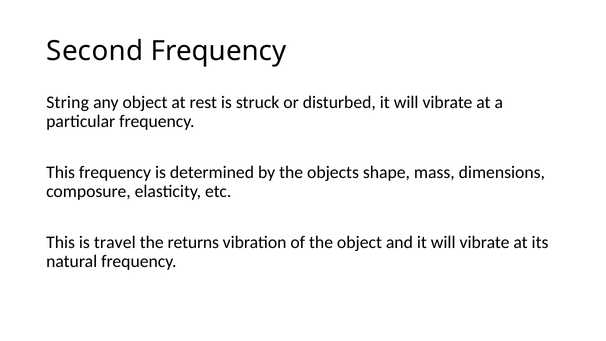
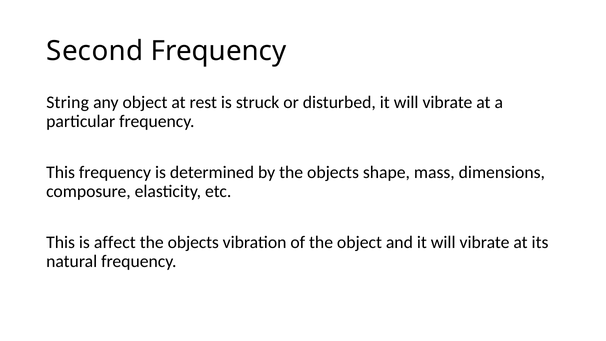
travel: travel -> affect (115, 242)
returns: returns -> objects (193, 242)
